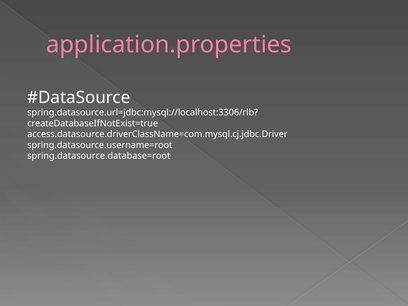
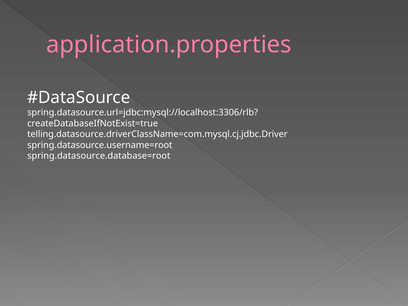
access.datasource.driverClassName=com.mysql.cj.jdbc.Driver: access.datasource.driverClassName=com.mysql.cj.jdbc.Driver -> telling.datasource.driverClassName=com.mysql.cj.jdbc.Driver (157, 134)
